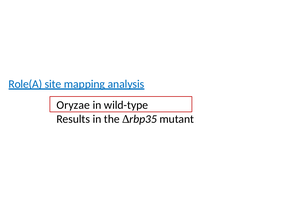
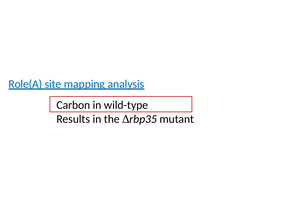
Oryzae: Oryzae -> Carbon (73, 105)
